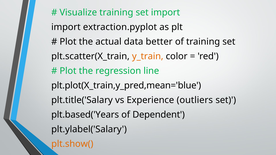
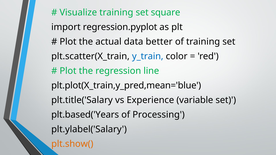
set import: import -> square (166, 12)
extraction.pyplot: extraction.pyplot -> regression.pyplot (120, 27)
y_train colour: orange -> blue (148, 56)
outliers: outliers -> variable (195, 100)
Dependent: Dependent -> Processing (159, 115)
